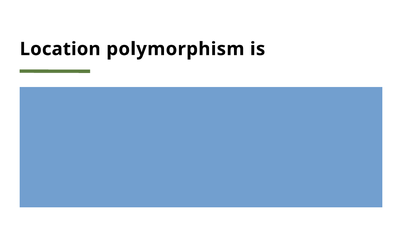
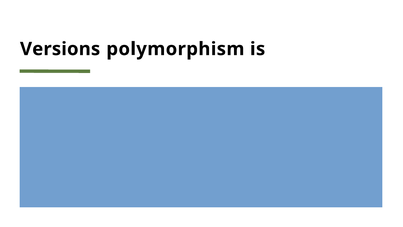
Location: Location -> Versions (60, 49)
